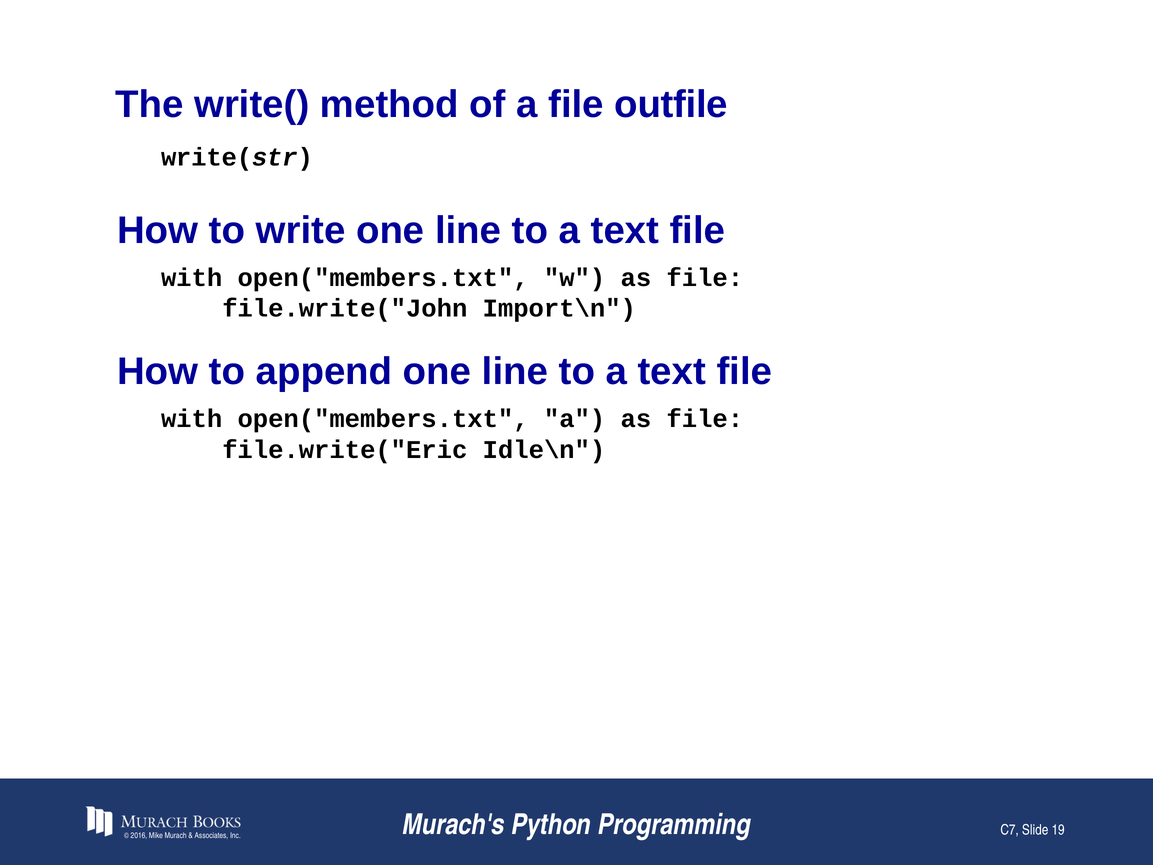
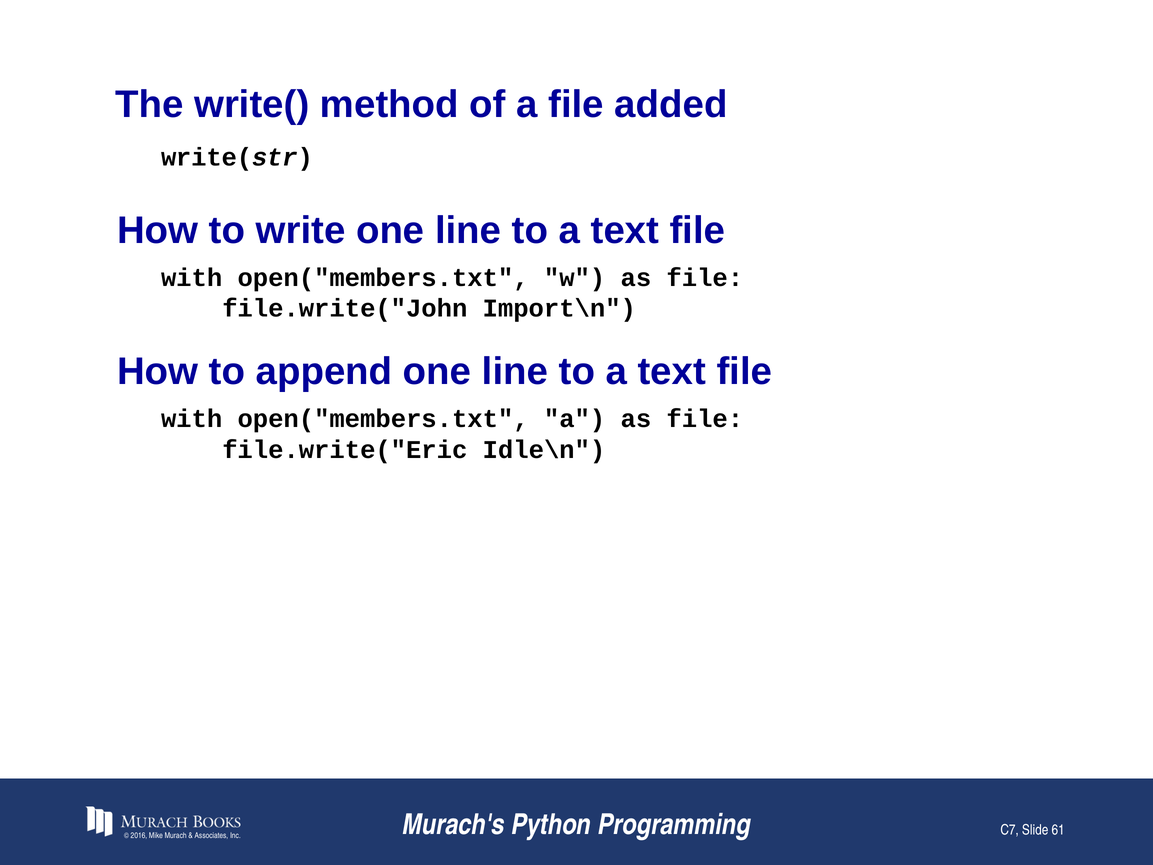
outfile: outfile -> added (671, 105)
19: 19 -> 61 (1058, 830)
